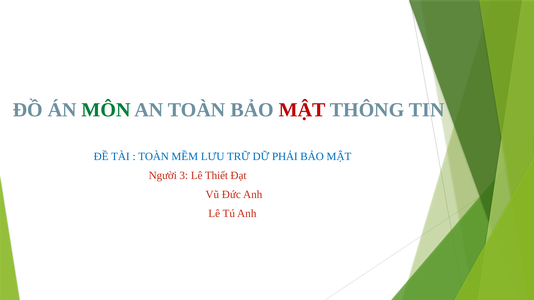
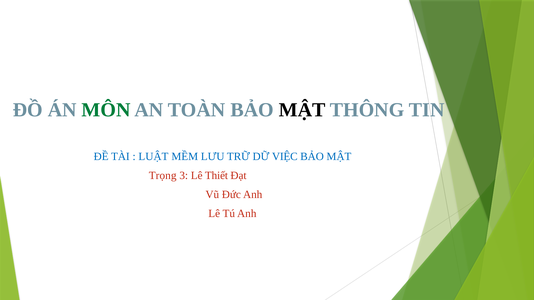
MẬT colour: red -> black (302, 110)
TOÀN: TOÀN -> LUẬT (153, 157)
PHẢI: PHẢI -> VIỆC (285, 157)
Người: Người -> Trọng (163, 176)
